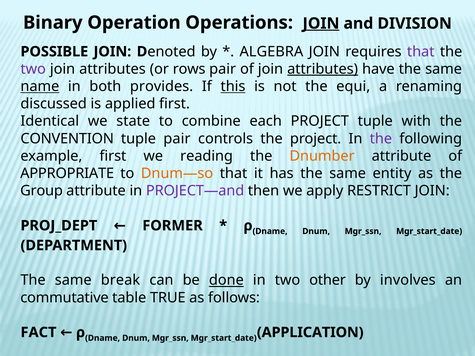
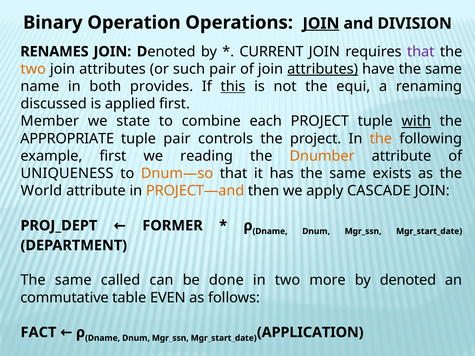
POSSIBLE: POSSIBLE -> RENAMES (54, 52)
ALGEBRA: ALGEBRA -> CURRENT (272, 52)
two colour: purple -> orange (33, 69)
rows: rows -> such (189, 69)
name underline: present -> none (40, 86)
Identical: Identical -> Member (50, 121)
with underline: none -> present (416, 121)
CONVENTION: CONVENTION -> APPROPRIATE (67, 139)
the colour: purple -> orange (381, 139)
APPROPRIATE: APPROPRIATE -> UNIQUENESS (67, 174)
entity: entity -> exists (392, 174)
Group: Group -> World (41, 191)
PROJECT—and colour: purple -> orange (195, 191)
RESTRICT: RESTRICT -> CASCADE (379, 191)
break: break -> called (121, 280)
done underline: present -> none (226, 280)
other: other -> more (328, 280)
involves: involves -> denoted (408, 280)
TRUE: TRUE -> EVEN (168, 298)
